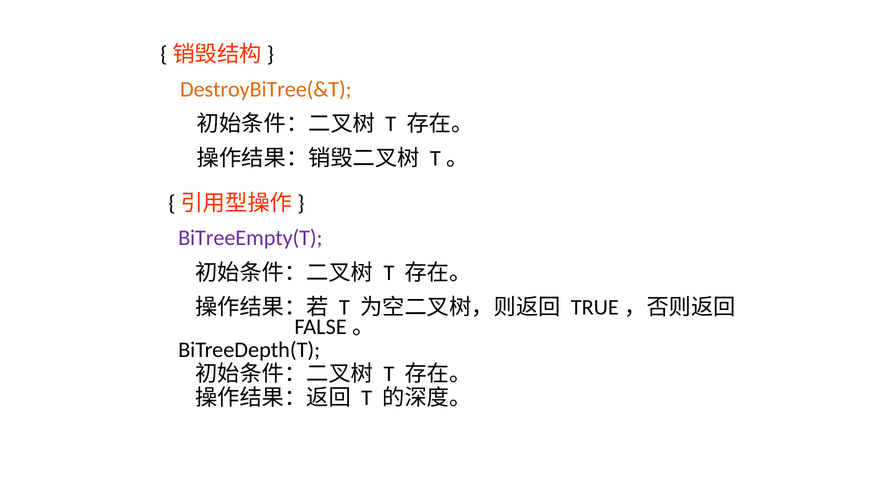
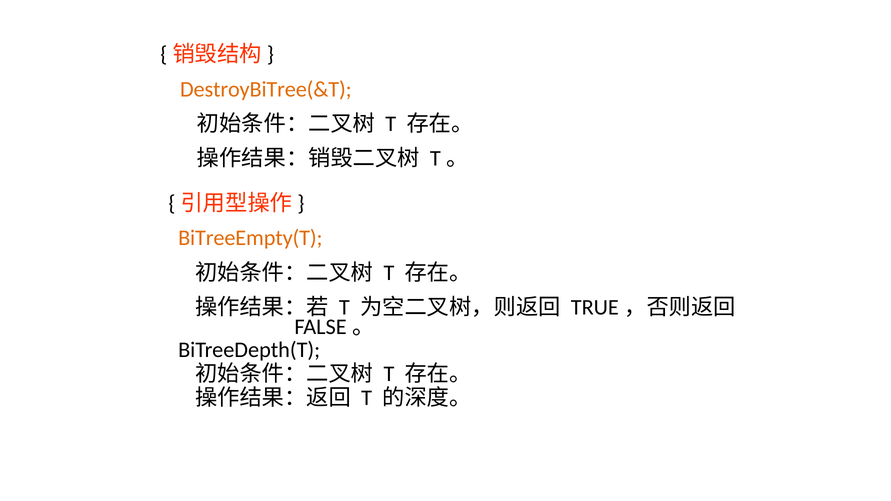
BiTreeEmpty(T colour: purple -> orange (250, 238)
